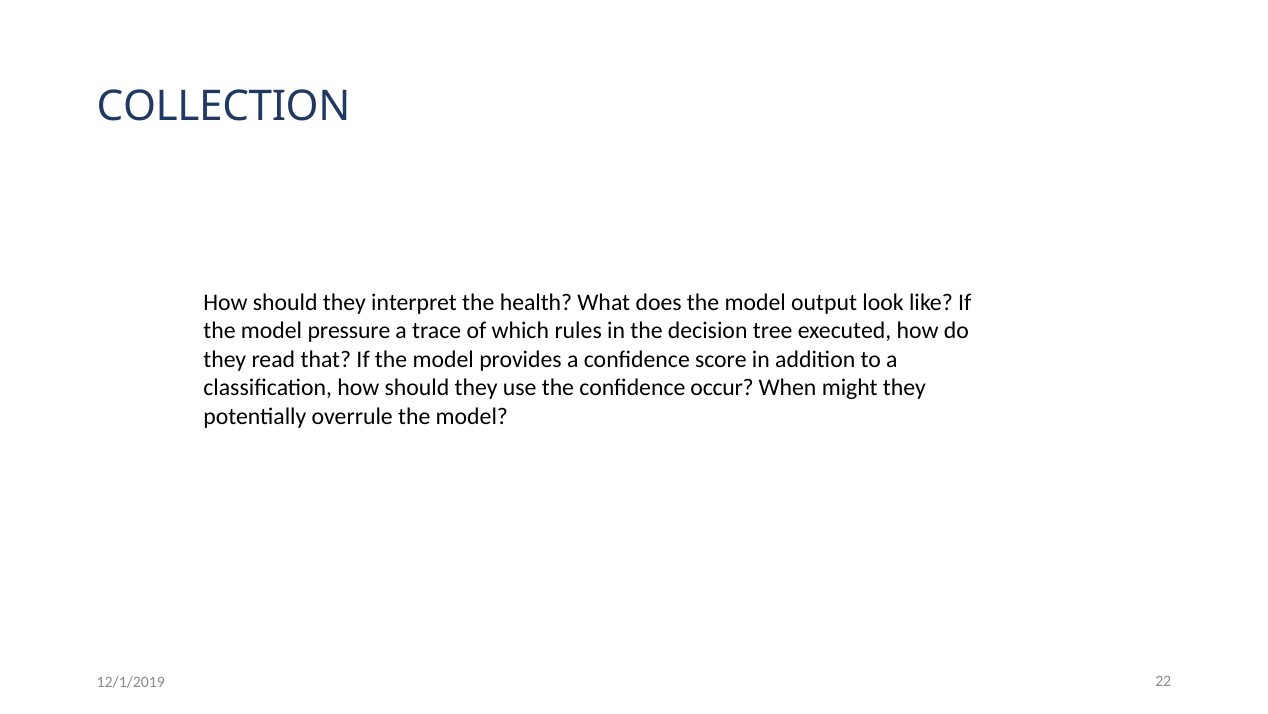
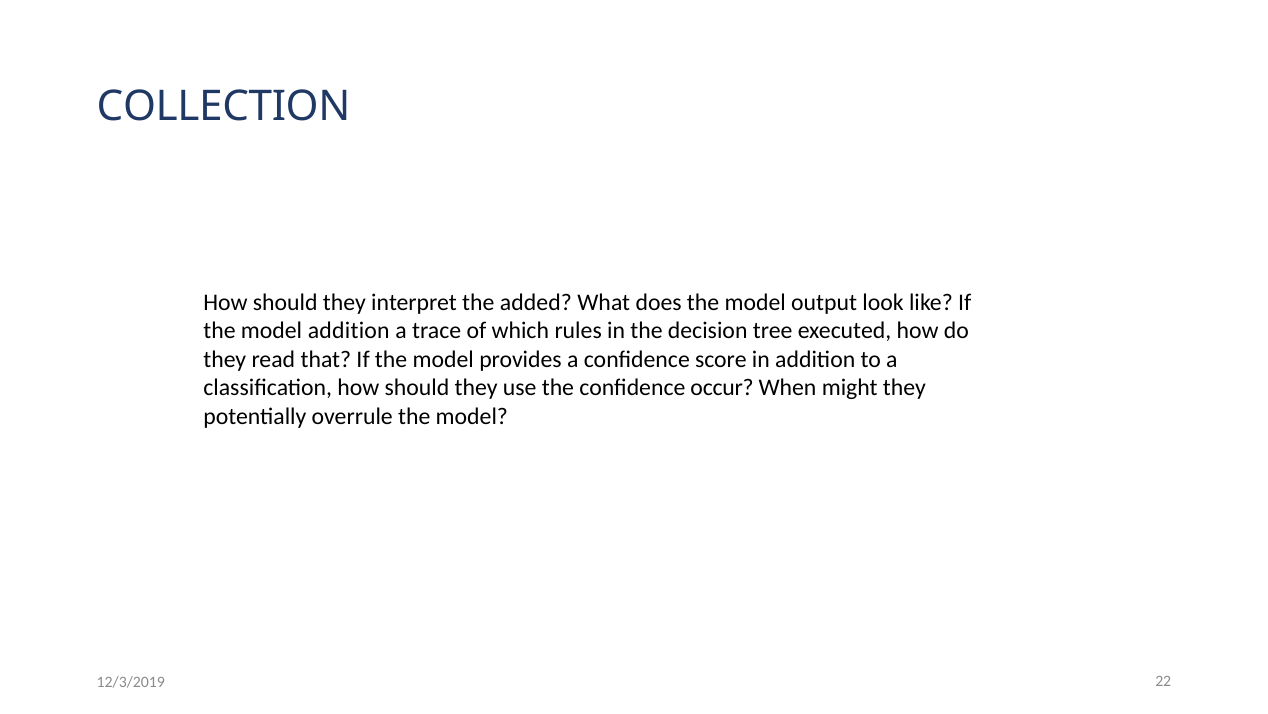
health: health -> added (536, 302)
model pressure: pressure -> addition (349, 331)
12/1/2019: 12/1/2019 -> 12/3/2019 (131, 681)
